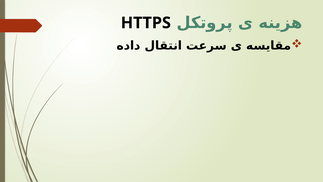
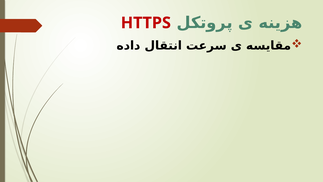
HTTPS colour: black -> red (146, 23)
